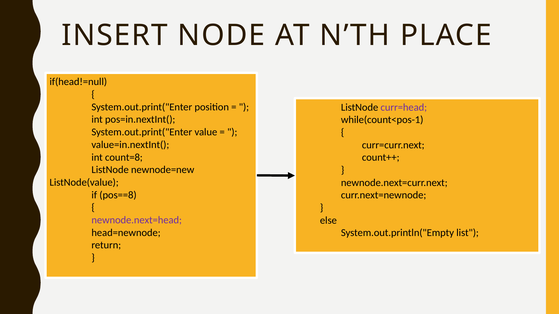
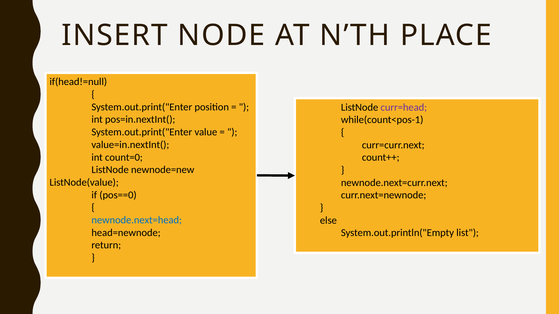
count=8: count=8 -> count=0 (124, 157)
pos==8: pos==8 -> pos==0 (118, 195)
newnode.next=head colour: purple -> blue (137, 220)
